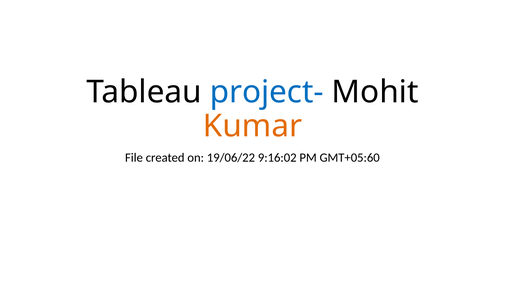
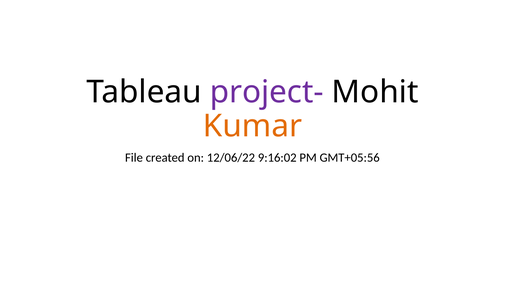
project- colour: blue -> purple (267, 92)
19/06/22: 19/06/22 -> 12/06/22 (231, 158)
GMT+05:60: GMT+05:60 -> GMT+05:56 (350, 158)
